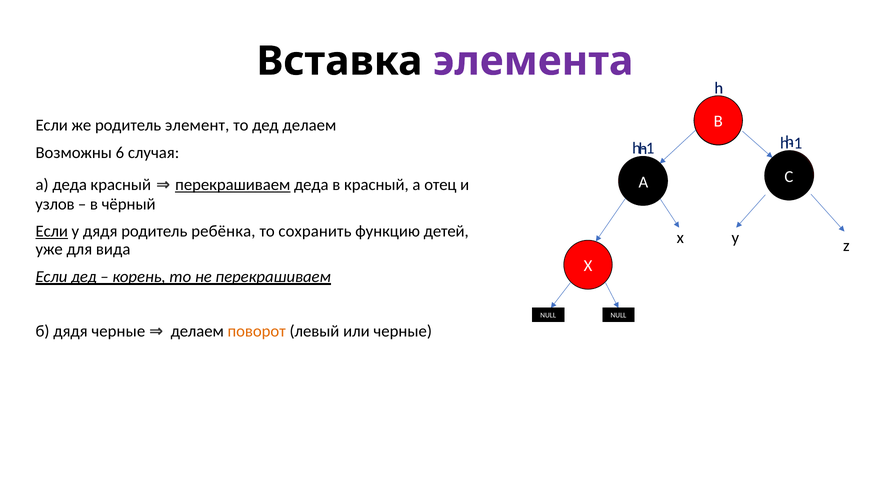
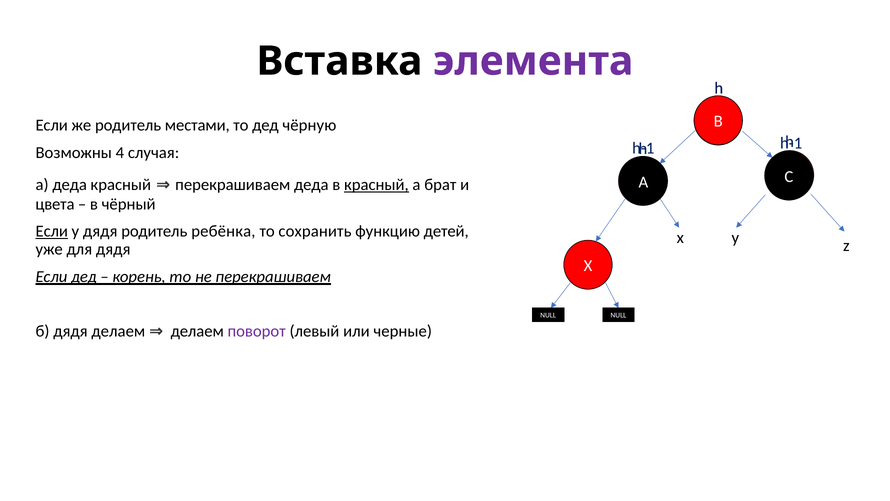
элемент: элемент -> местами (197, 125)
дед делаем: делаем -> чёрную (309, 125)
6: 6 -> 4 (120, 153)
перекрашиваем underline: present -> none (233, 185)
красный underline: none -> present (376, 185)
отец: отец -> брат (440, 185)
узлов: узлов -> цвета (55, 204)
для вида: вида -> дядя (113, 249)
дядя черные: черные -> делаем (118, 331)
поворот colour: orange -> purple (257, 331)
